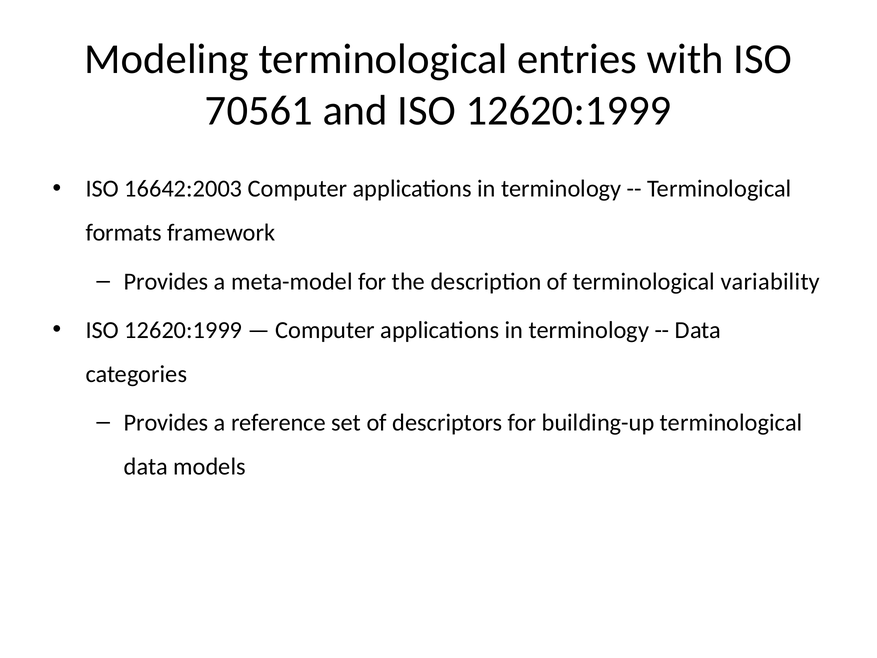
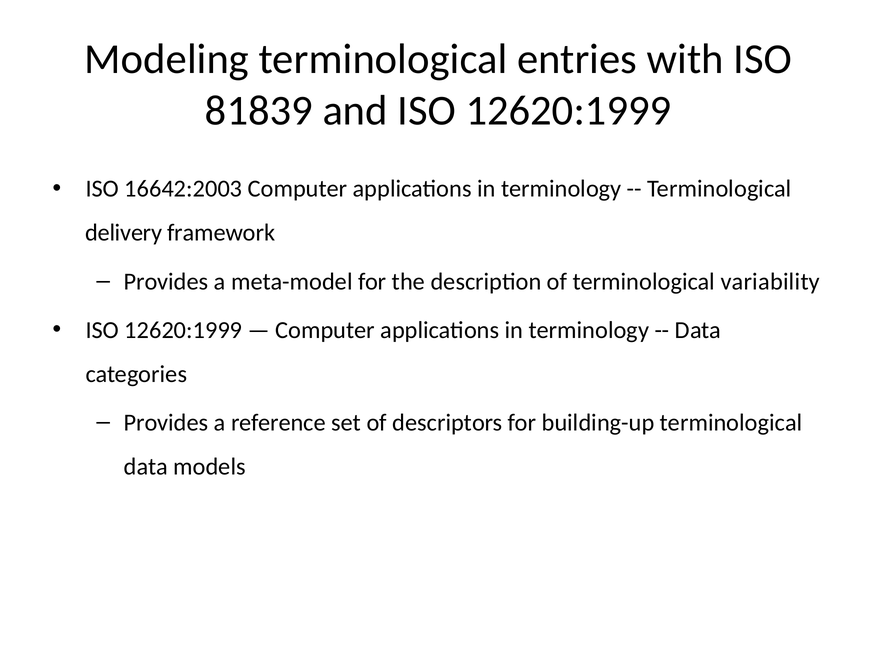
70561: 70561 -> 81839 (259, 110)
formats: formats -> delivery (124, 233)
